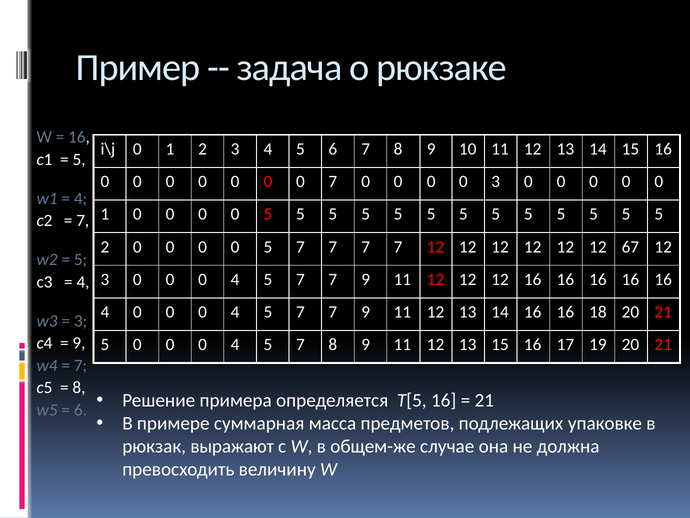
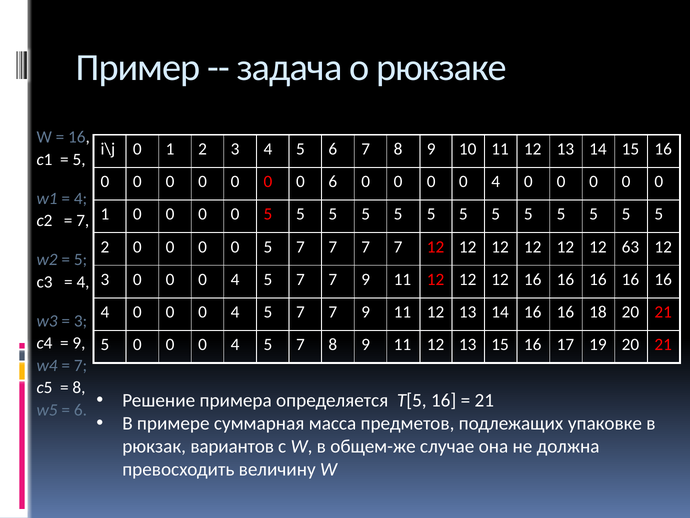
0 7: 7 -> 6 (333, 181)
3: 3 -> 4 (496, 181)
67: 67 -> 63 (630, 247)
выражают: выражают -> вариантов (232, 446)
